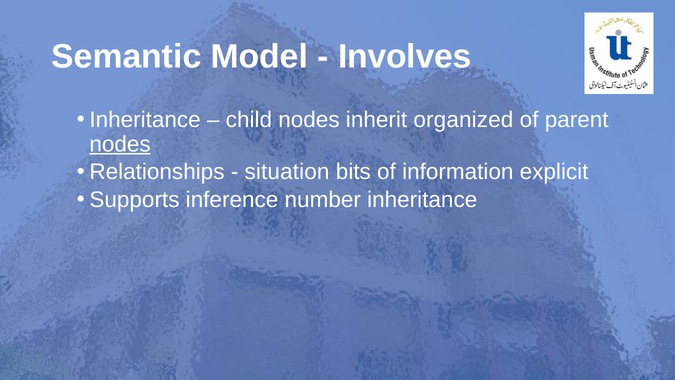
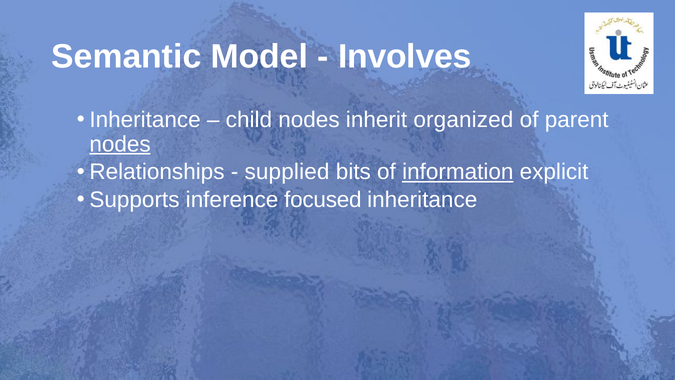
situation: situation -> supplied (287, 172)
information underline: none -> present (458, 172)
number: number -> focused (323, 200)
